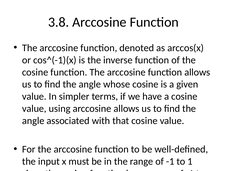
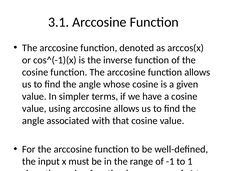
3.8: 3.8 -> 3.1 (59, 22)
